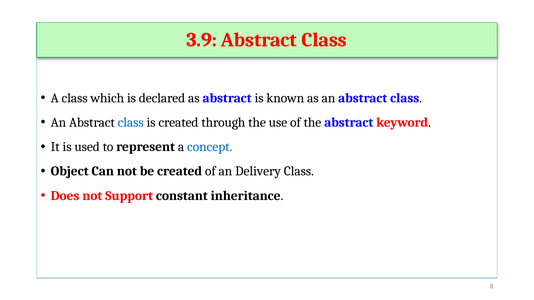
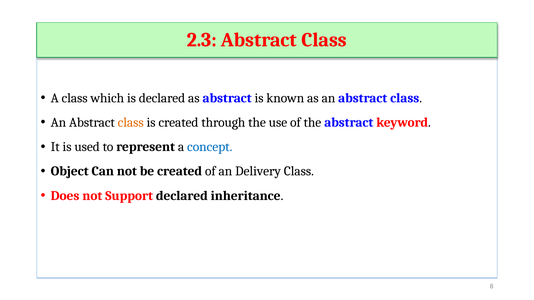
3.9: 3.9 -> 2.3 (202, 40)
class colour: blue -> orange (131, 123)
Support constant: constant -> declared (182, 196)
